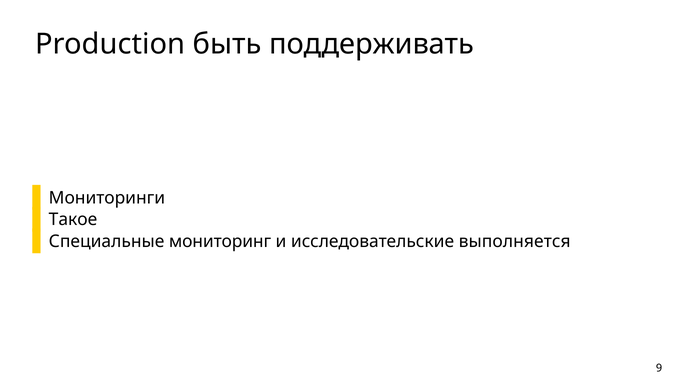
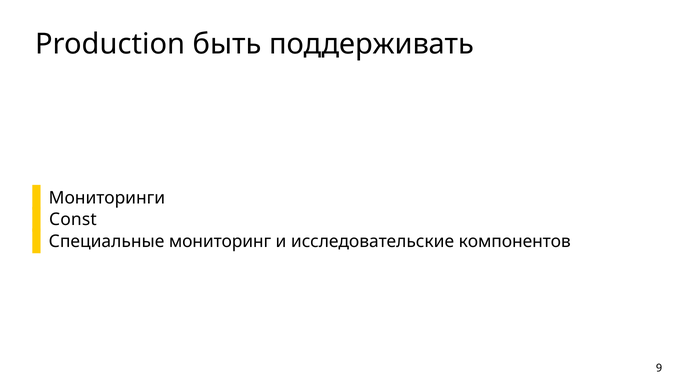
Такое: Такое -> Const (73, 220)
выполняется: выполняется -> компонентов (515, 241)
